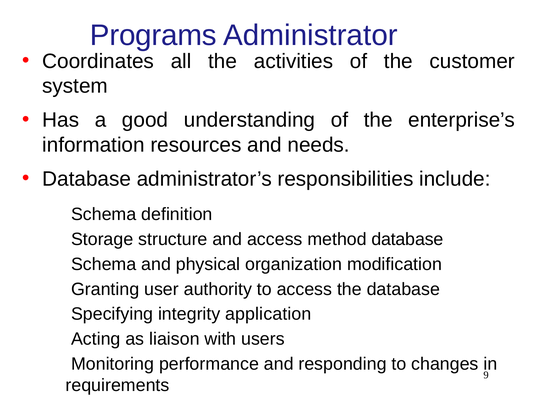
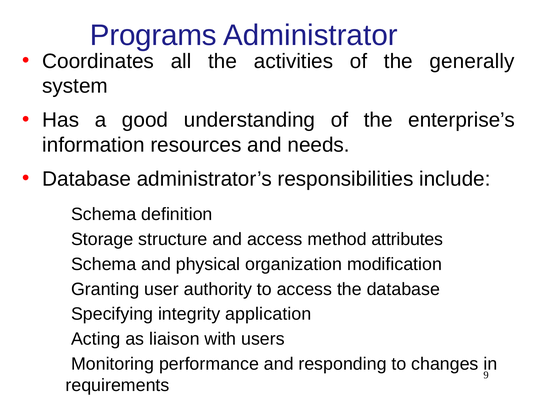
customer: customer -> generally (472, 61)
method database: database -> attributes (407, 239)
